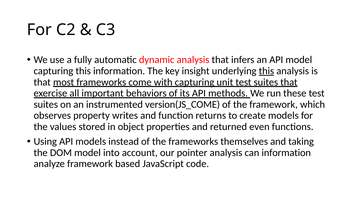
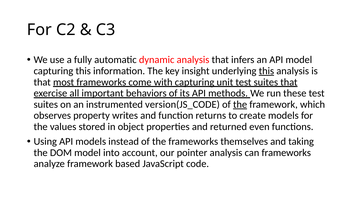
version(JS_COME: version(JS_COME -> version(JS_CODE (182, 104)
the underline: none -> present (240, 104)
can information: information -> frameworks (286, 153)
